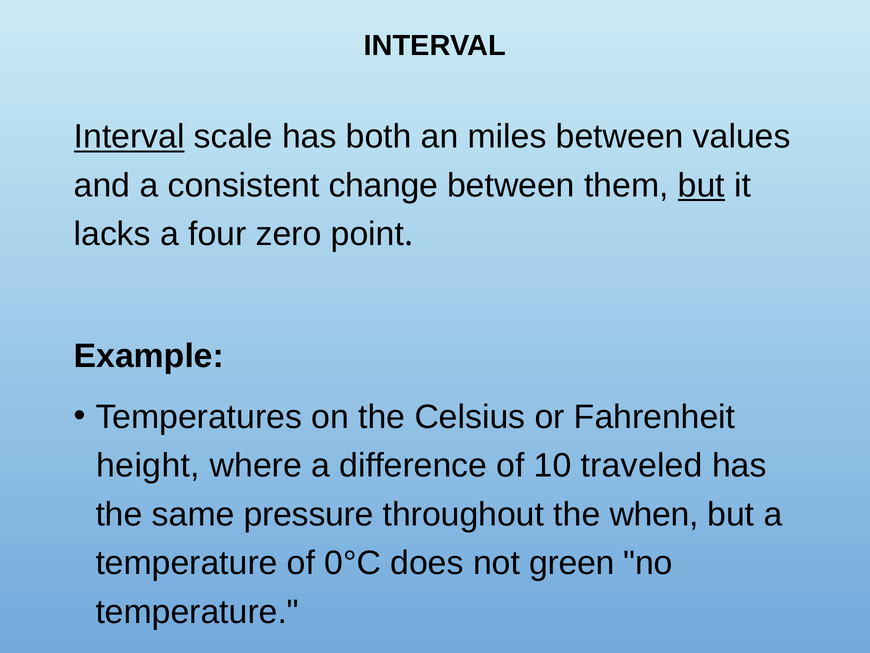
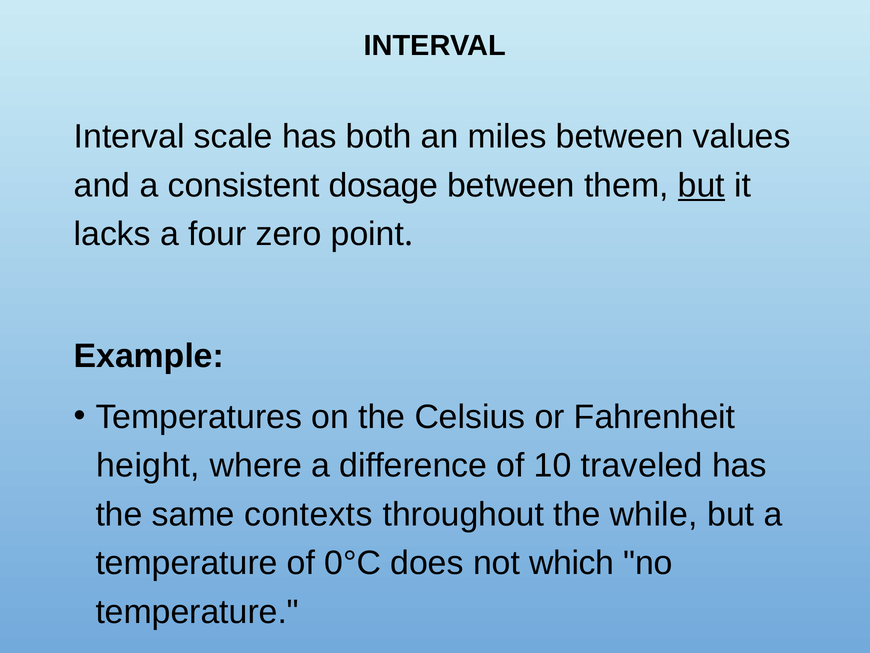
Interval underline: present -> none (129, 137)
change: change -> dosage (384, 185)
pressure: pressure -> contexts (308, 514)
when: when -> while (654, 514)
green: green -> which (572, 563)
